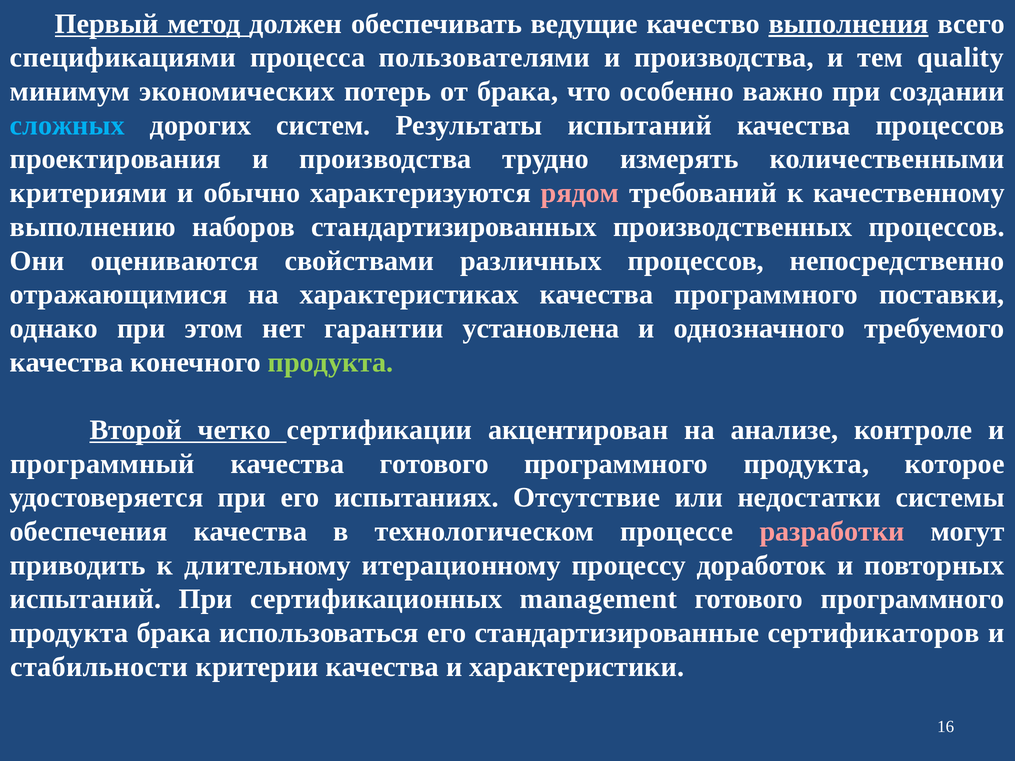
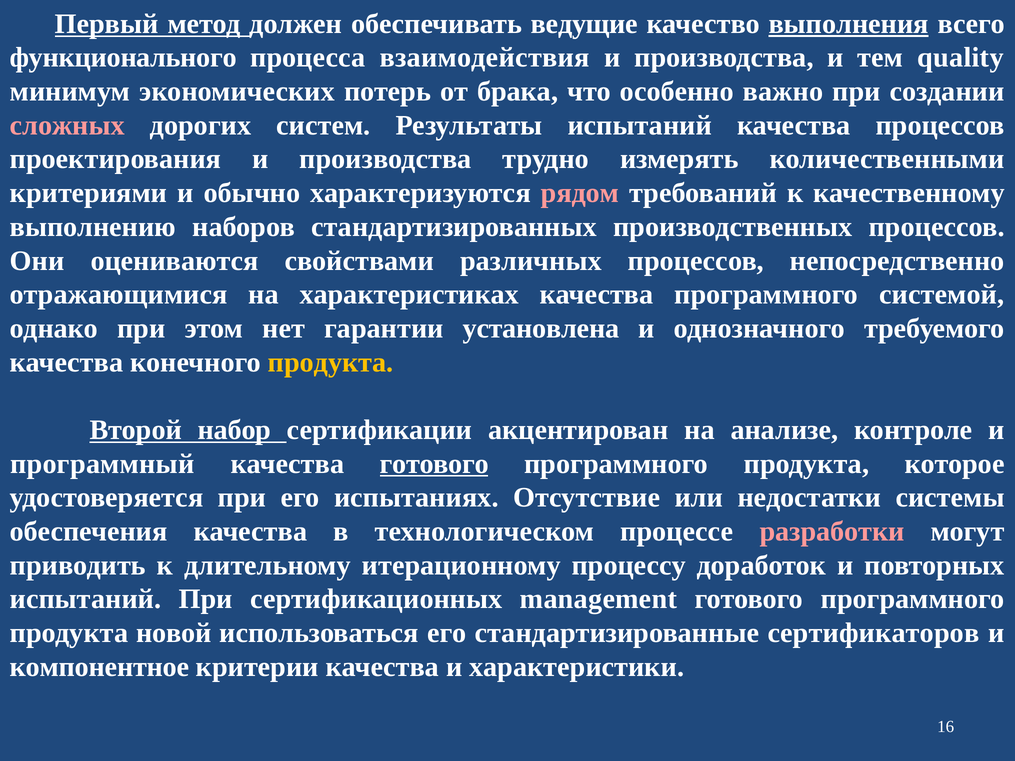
спецификациями: спецификациями -> функционального (123, 58)
пользователями: пользователями -> взаимодействия (485, 58)
сложных colour: light blue -> pink (67, 125)
поставки: поставки -> системой (942, 295)
продукта colour: light green -> yellow (331, 362)
четко: четко -> набор (234, 430)
готового underline: none -> present (434, 464)
продукта брака: брака -> новой (174, 633)
стабильности: стабильности -> компонентное (99, 667)
